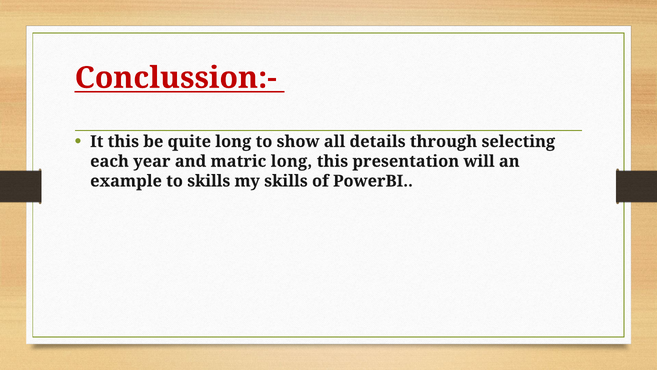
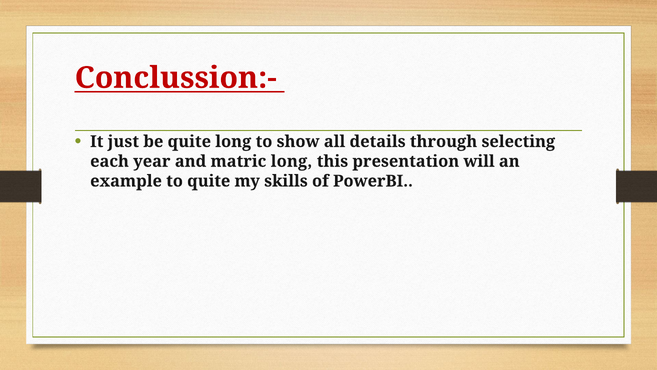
It this: this -> just (123, 141)
to skills: skills -> quite (209, 181)
